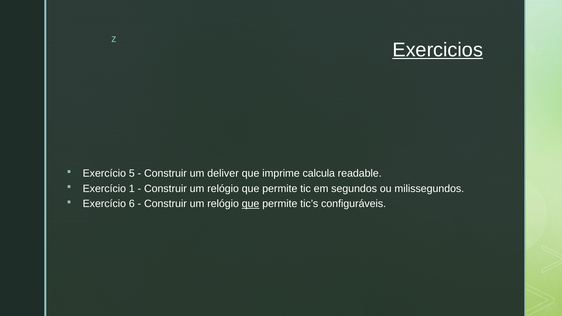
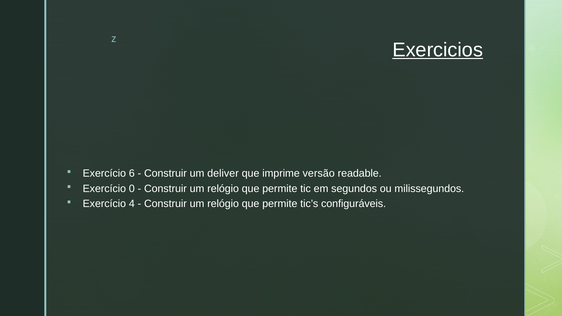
5: 5 -> 6 (132, 174)
calcula: calcula -> versão (319, 174)
1: 1 -> 0 (132, 189)
6: 6 -> 4 (132, 204)
que underline: present -> none (251, 204)
